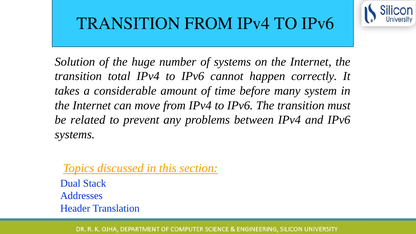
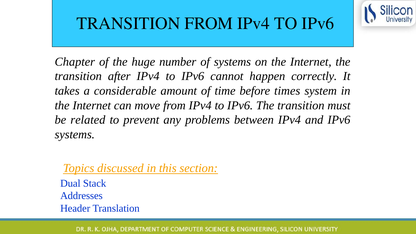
Solution: Solution -> Chapter (75, 62)
total: total -> after (119, 76)
many: many -> times (287, 91)
